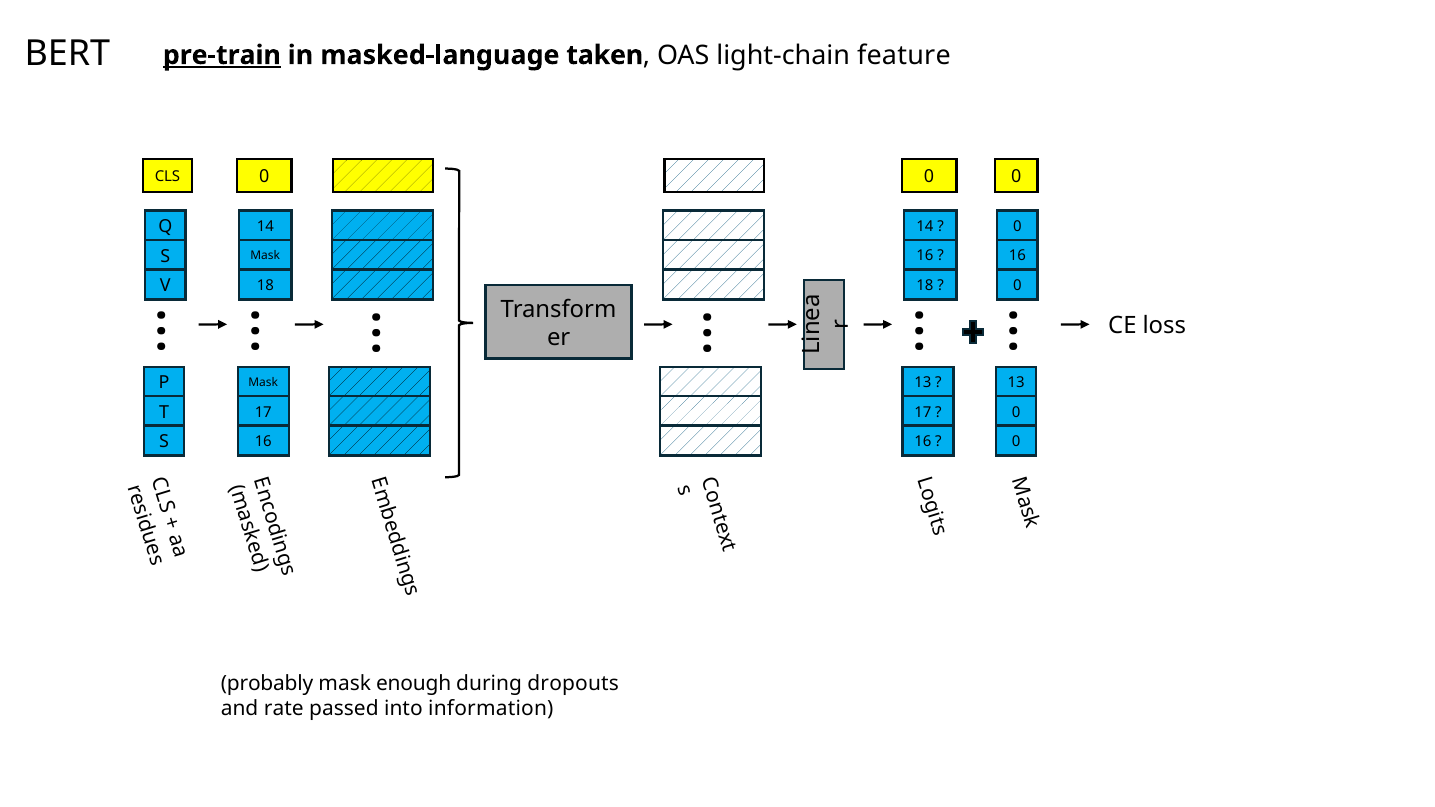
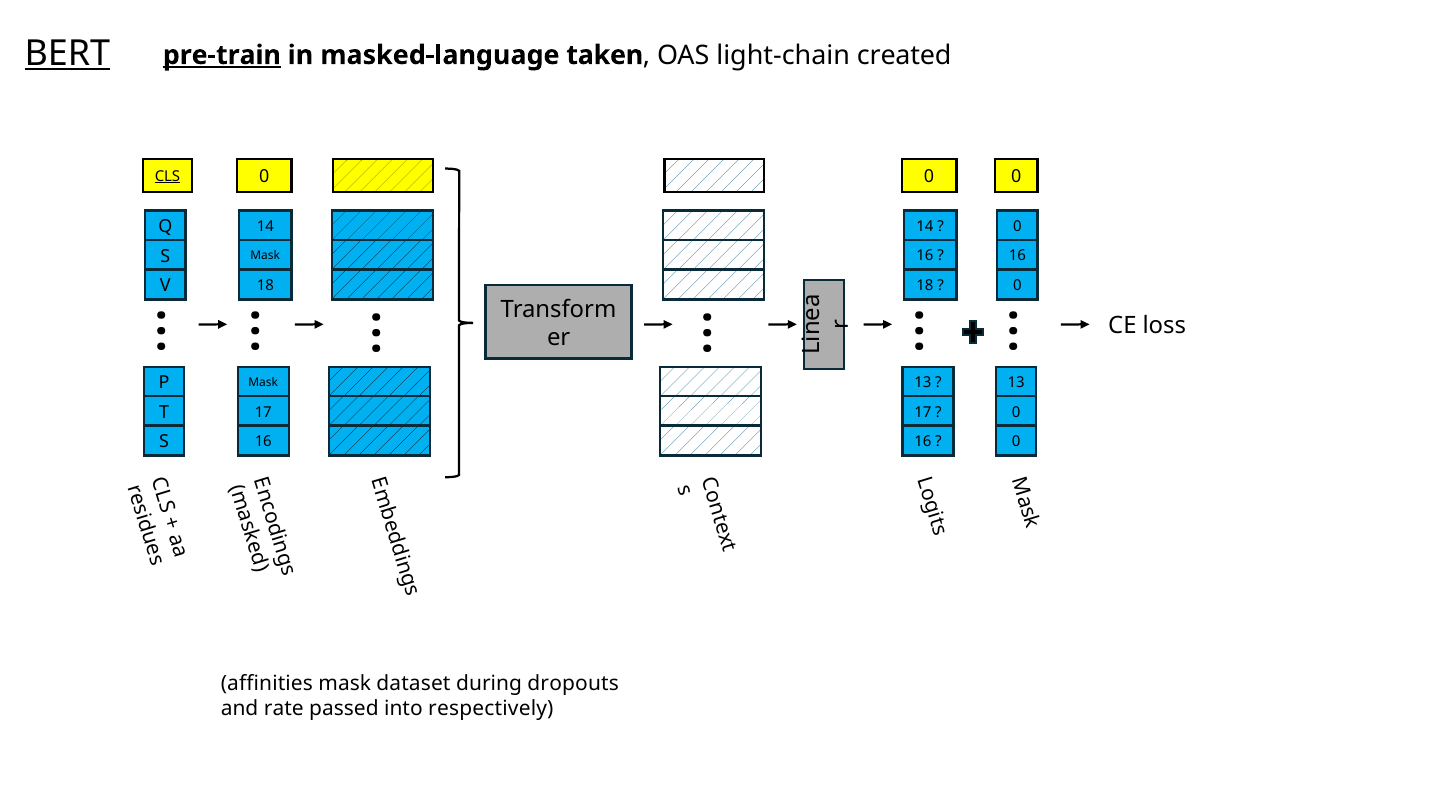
BERT underline: none -> present (67, 53)
feature: feature -> created (904, 55)
CLS underline: none -> present (167, 176)
probably: probably -> affinities (267, 684)
enough: enough -> dataset (413, 684)
information: information -> respectively (491, 709)
